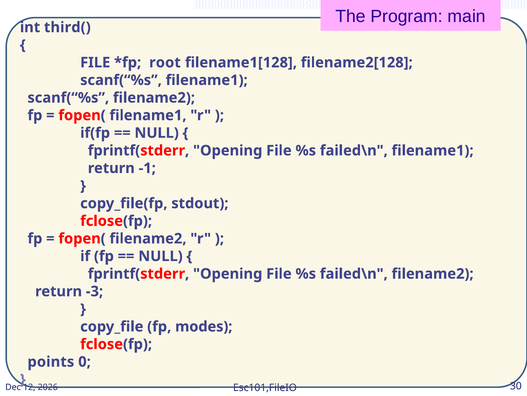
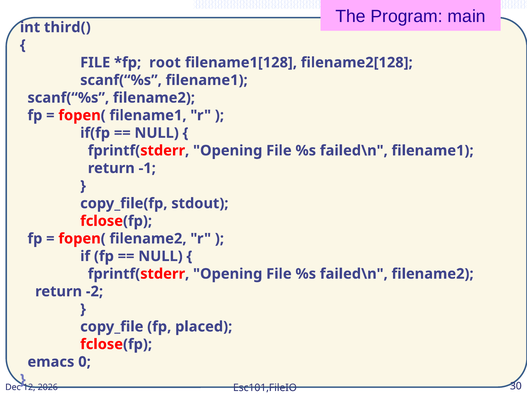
-3: -3 -> -2 (95, 291)
modes: modes -> placed (204, 326)
points: points -> emacs (51, 361)
